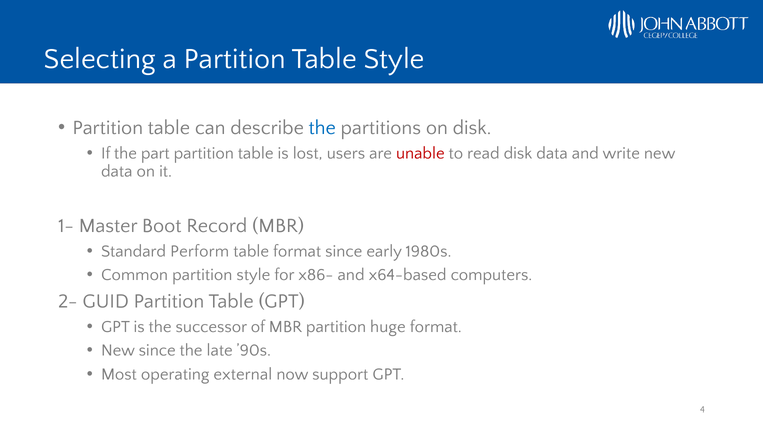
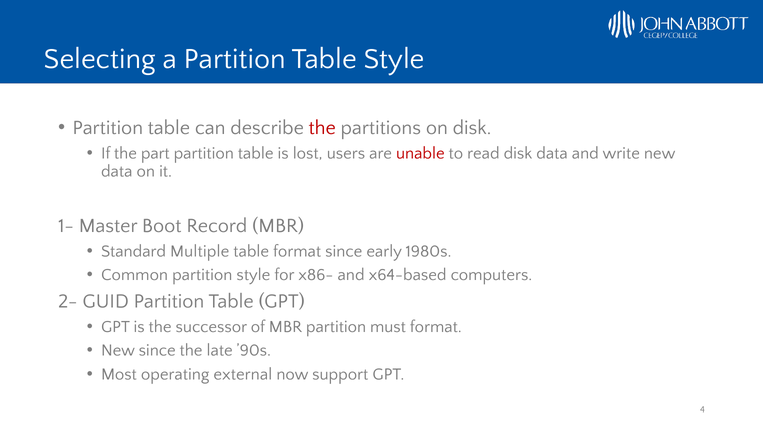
the colour: blue -> red (322, 128)
Perform: Perform -> Multiple (200, 251)
huge: huge -> must (388, 327)
